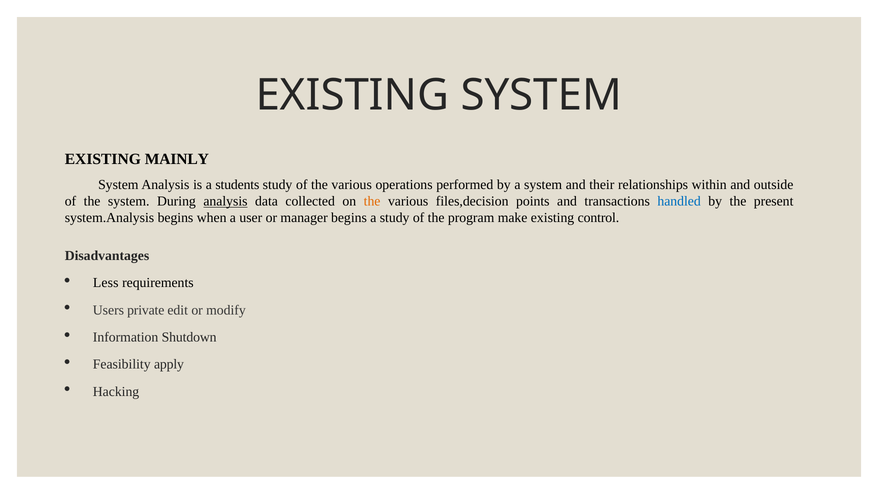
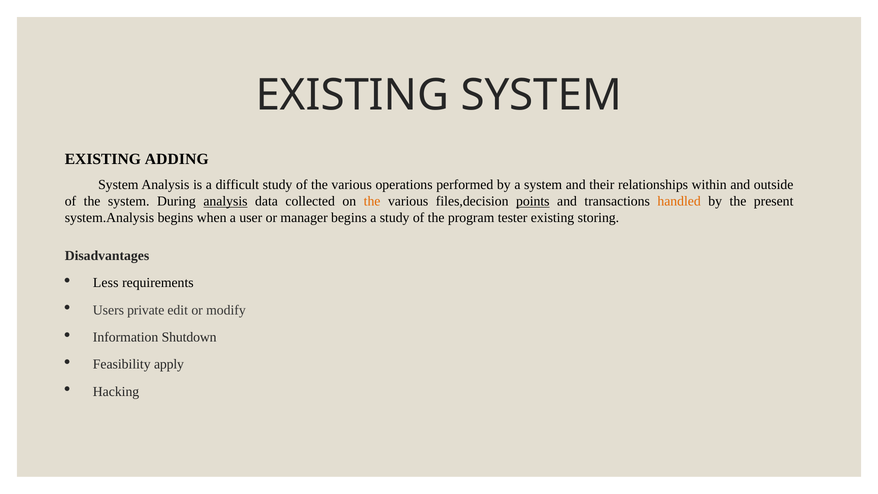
MAINLY: MAINLY -> ADDING (177, 159)
students: students -> difficult (237, 185)
points underline: none -> present (533, 201)
handled colour: blue -> orange (679, 201)
make: make -> tester (513, 218)
control: control -> storing (598, 218)
